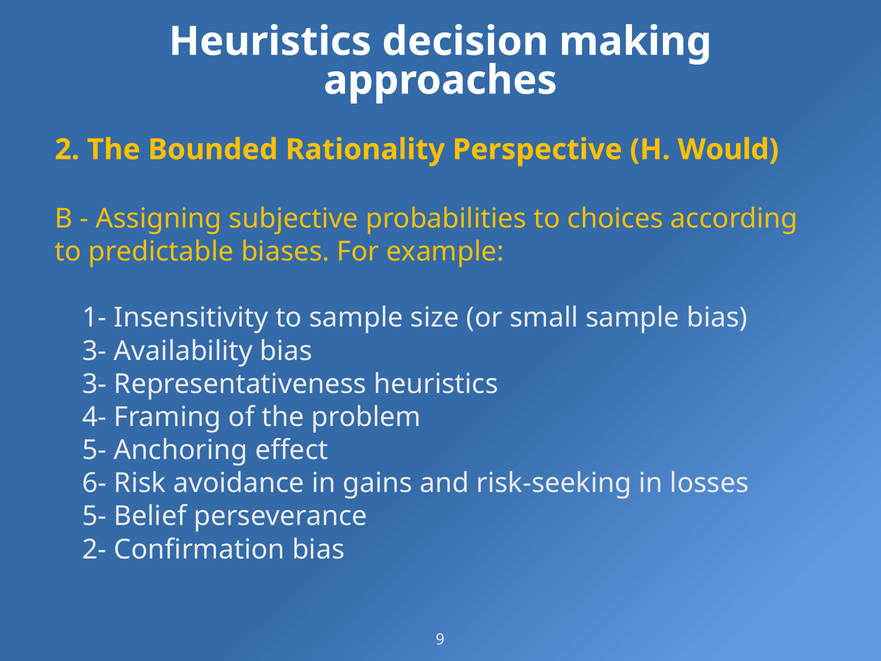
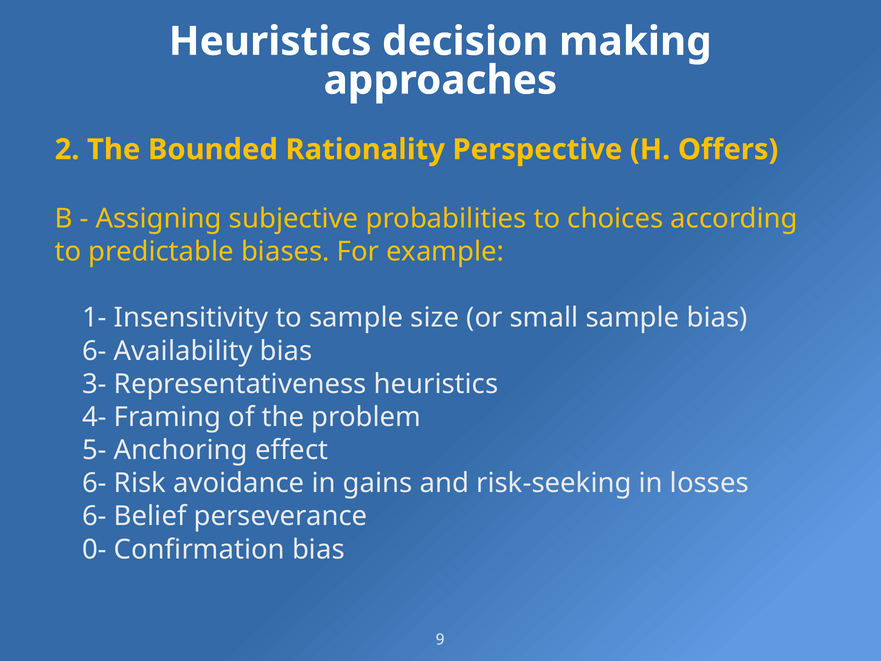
Would: Would -> Offers (728, 149)
3-: 3- -> 6- (94, 351)
5-: 5- -> 6- (94, 516)
2-: 2- -> 0- (94, 549)
